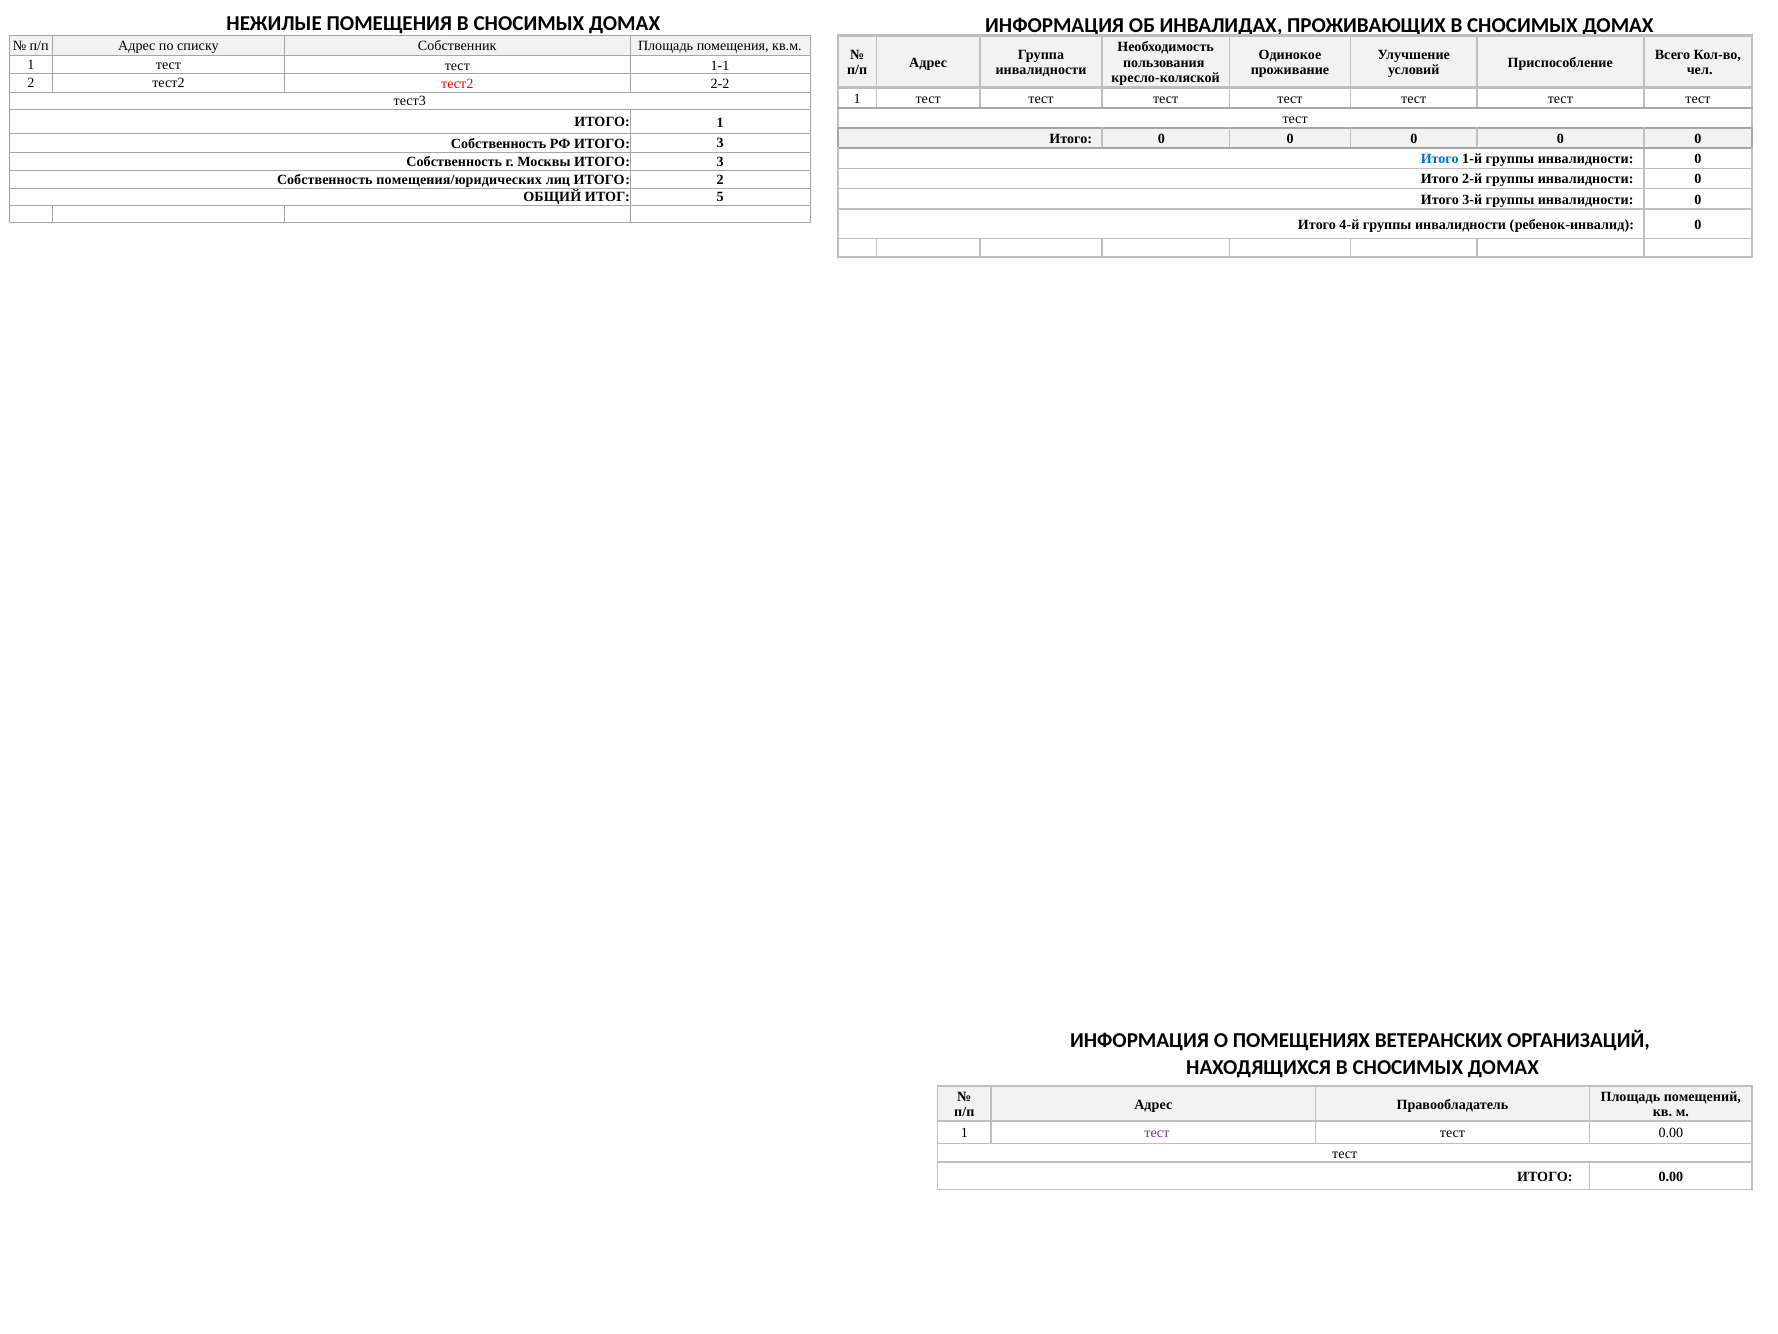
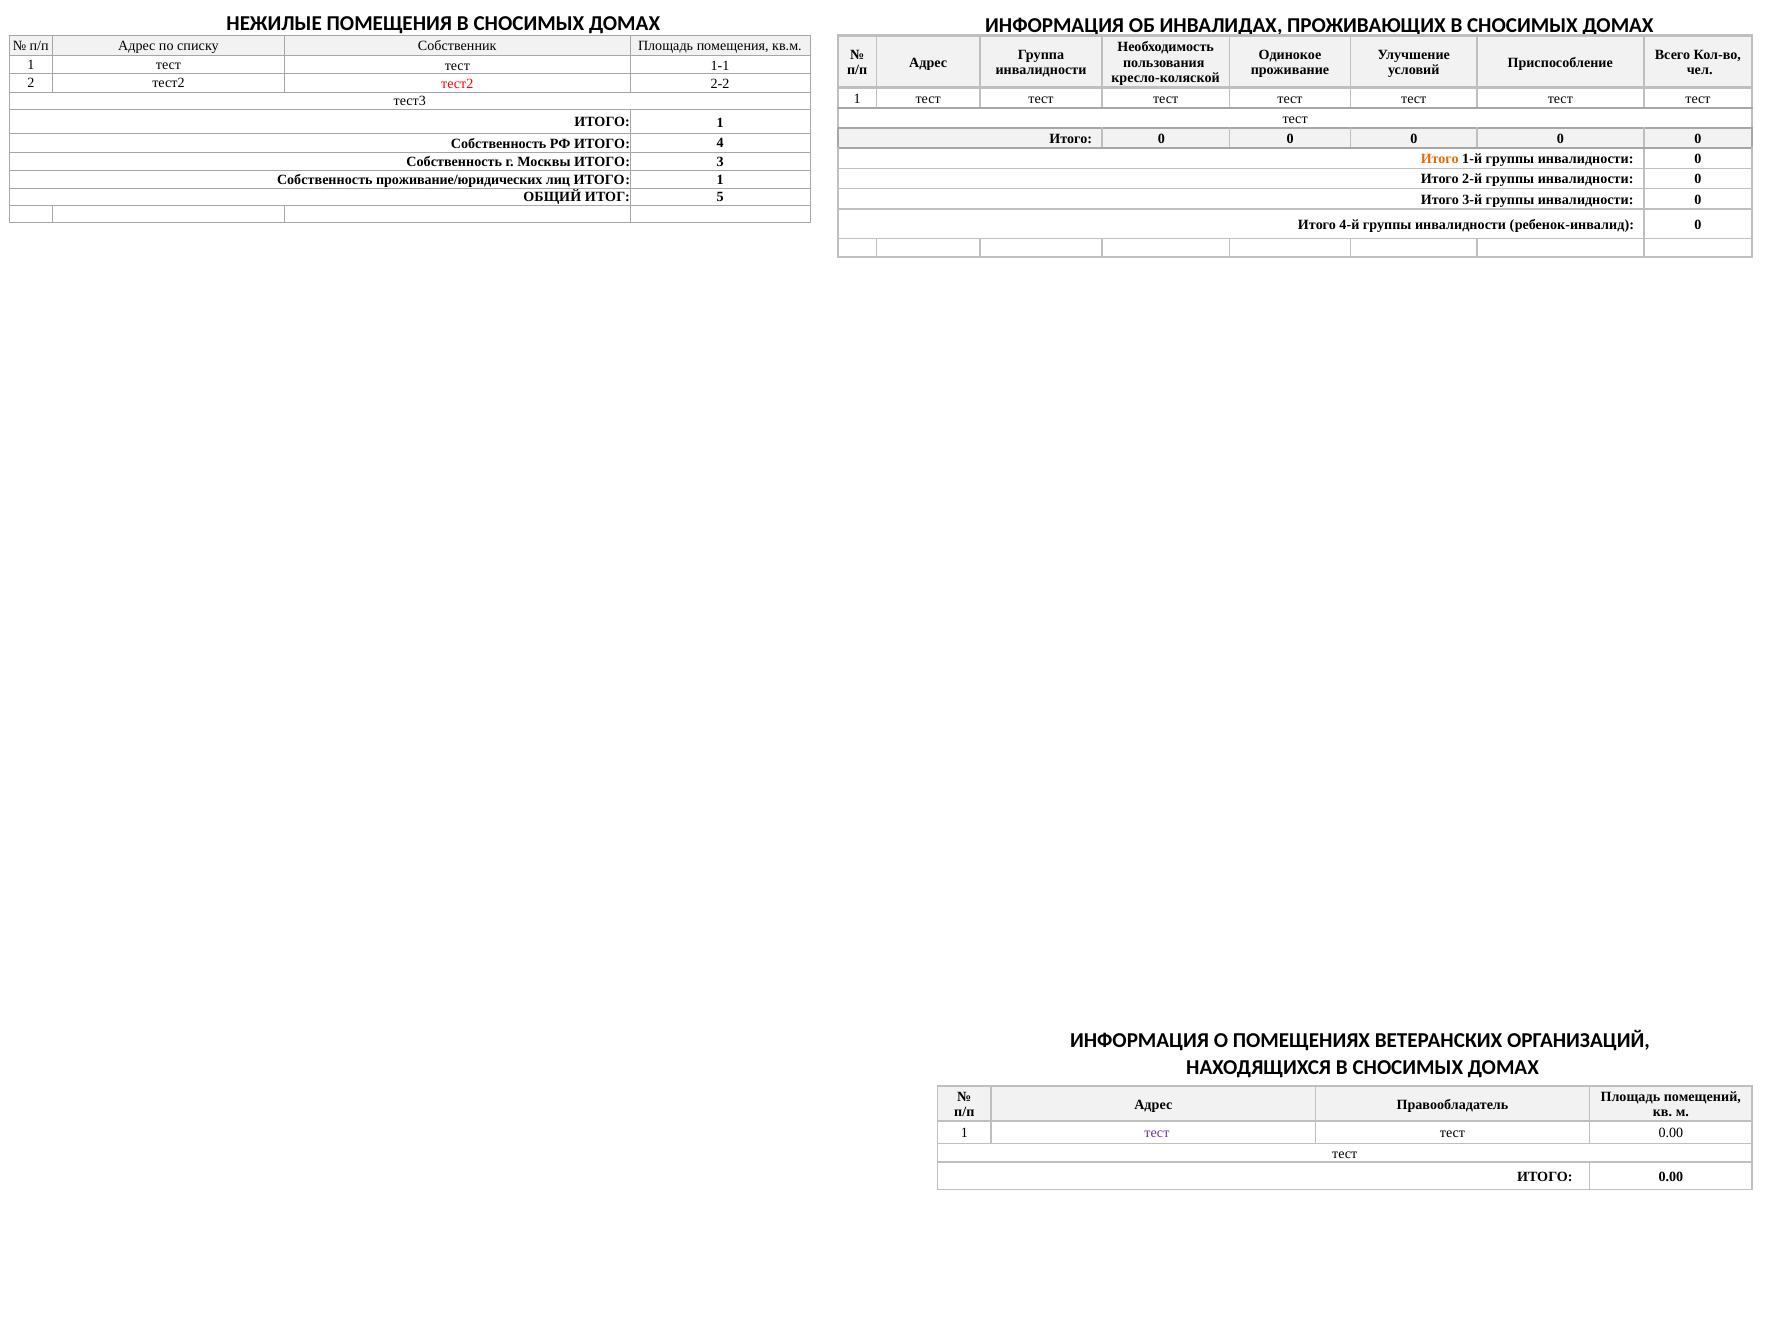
РФ ИТОГО 3: 3 -> 4 (720, 143)
Итого colour: blue -> orange (1440, 159)
помещения/юридических: помещения/юридических -> проживание/юридических (459, 180)
лиц ИТОГО 2: 2 -> 1 (720, 179)
